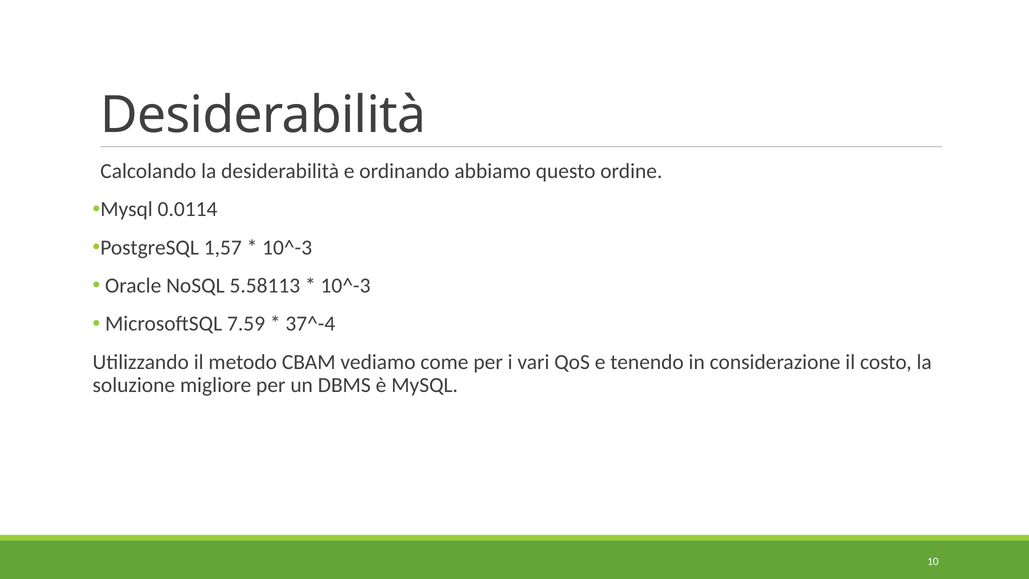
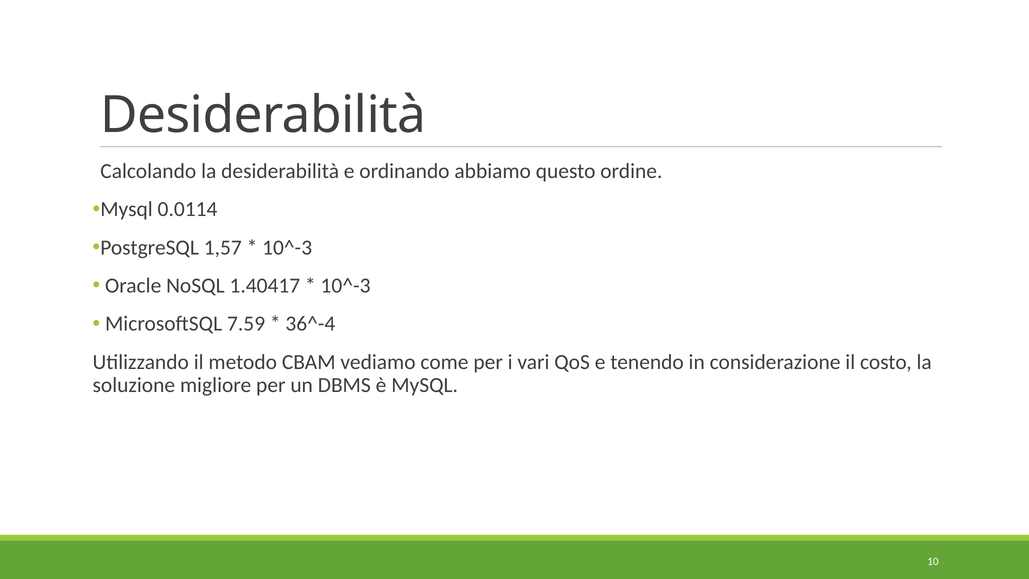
5.58113: 5.58113 -> 1.40417 (265, 286)
37^-4: 37^-4 -> 36^-4 (310, 324)
